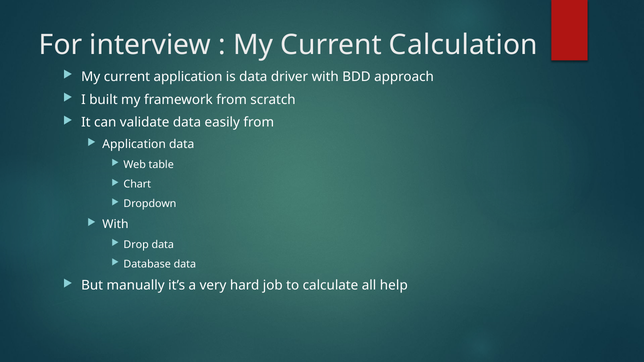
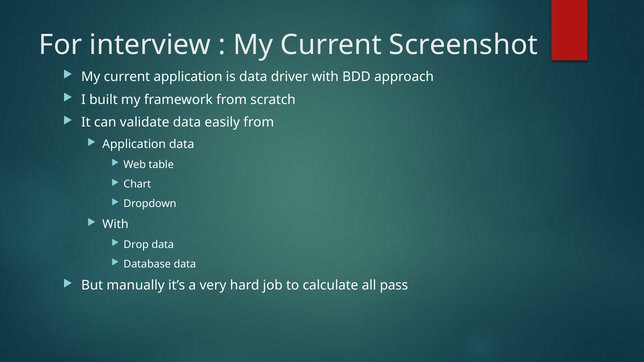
Calculation: Calculation -> Screenshot (463, 45)
help: help -> pass (394, 286)
